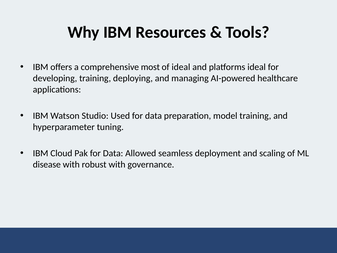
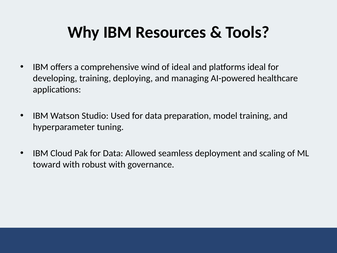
most: most -> wind (150, 67)
disease: disease -> toward (47, 164)
